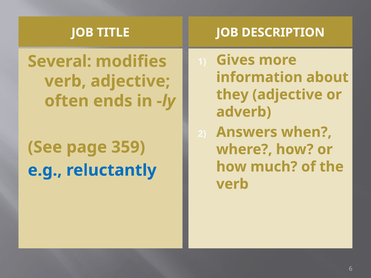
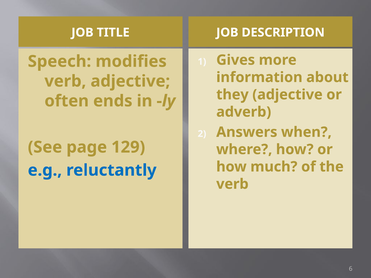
Several: Several -> Speech (59, 61)
359: 359 -> 129 (128, 147)
